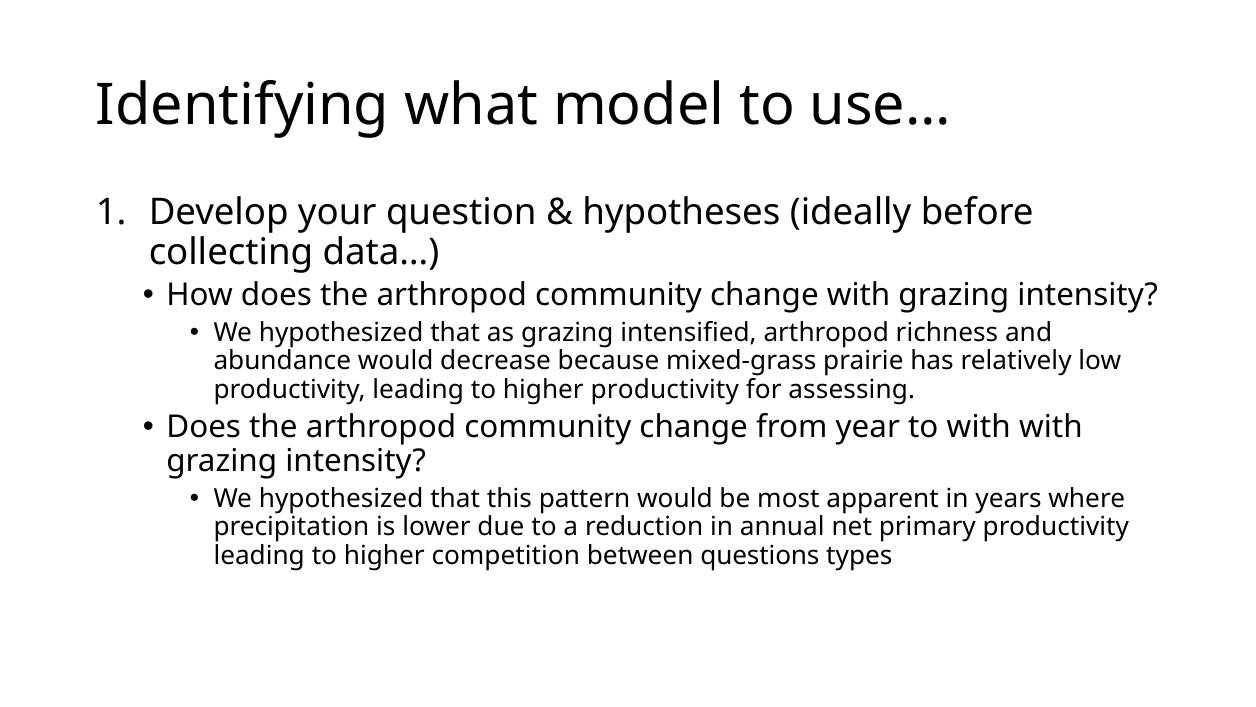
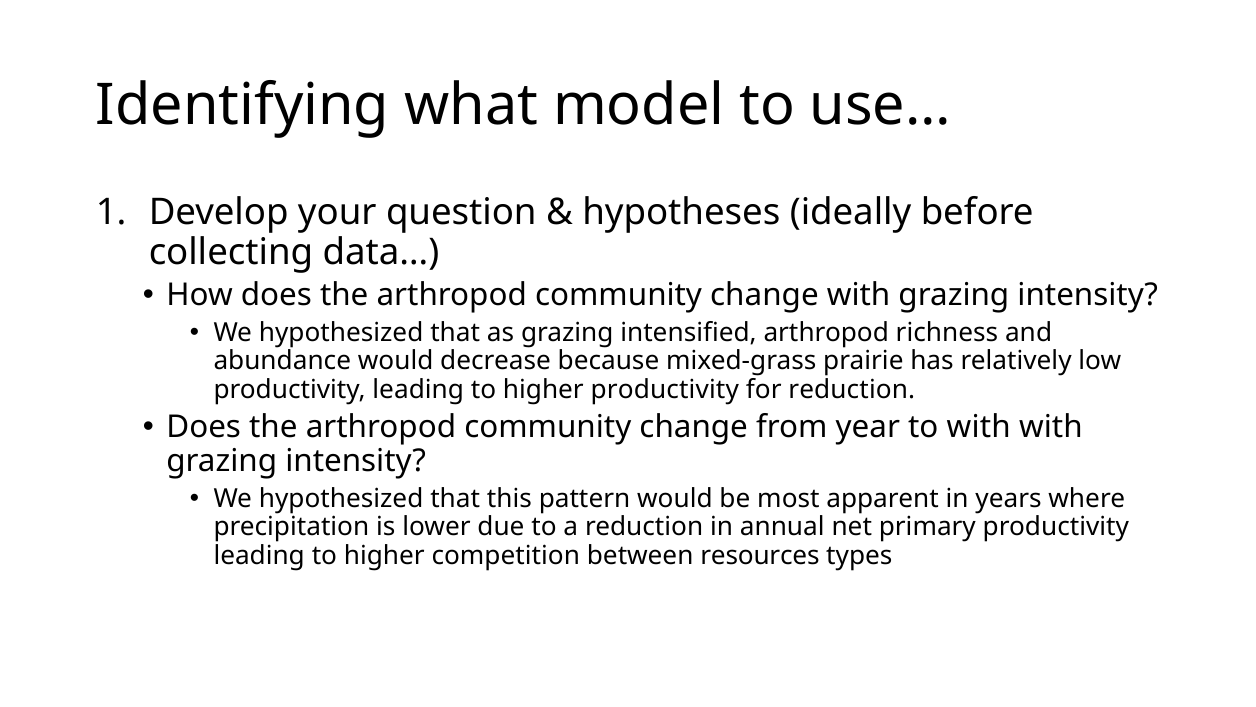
for assessing: assessing -> reduction (852, 389)
questions: questions -> resources (760, 555)
